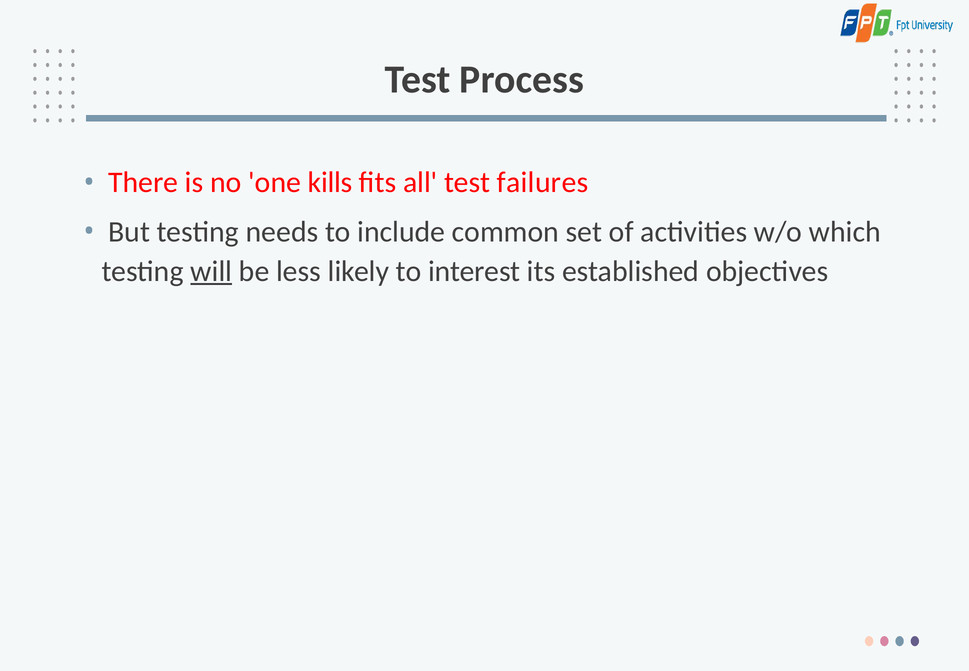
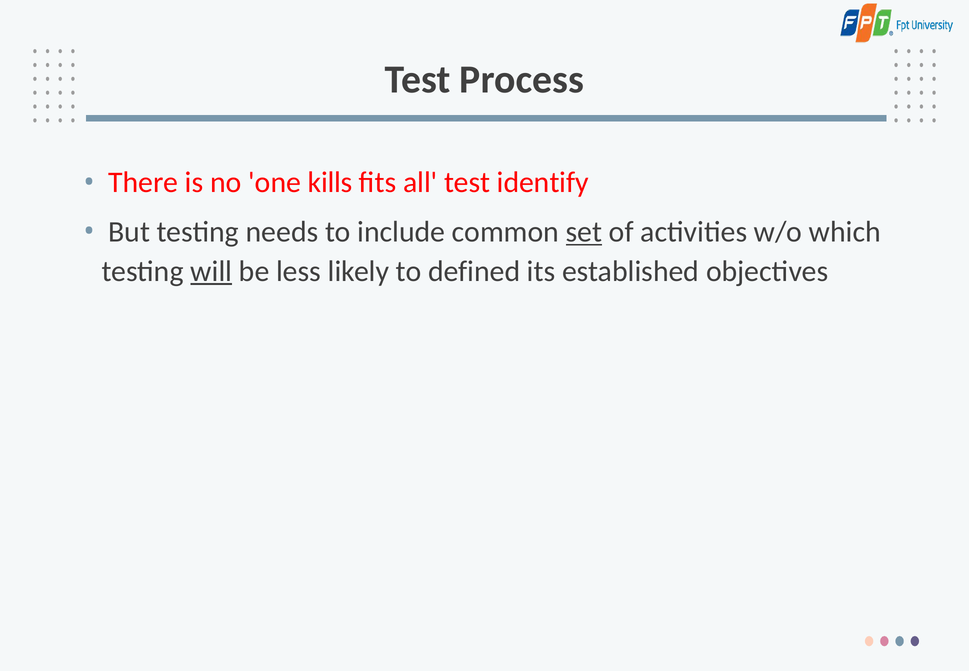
failures: failures -> identify (543, 182)
set underline: none -> present (584, 232)
interest: interest -> defined (474, 271)
